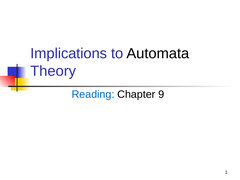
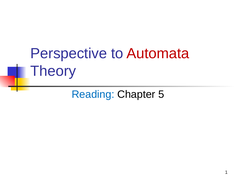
Implications: Implications -> Perspective (69, 53)
Automata colour: black -> red (158, 53)
9: 9 -> 5 (161, 94)
